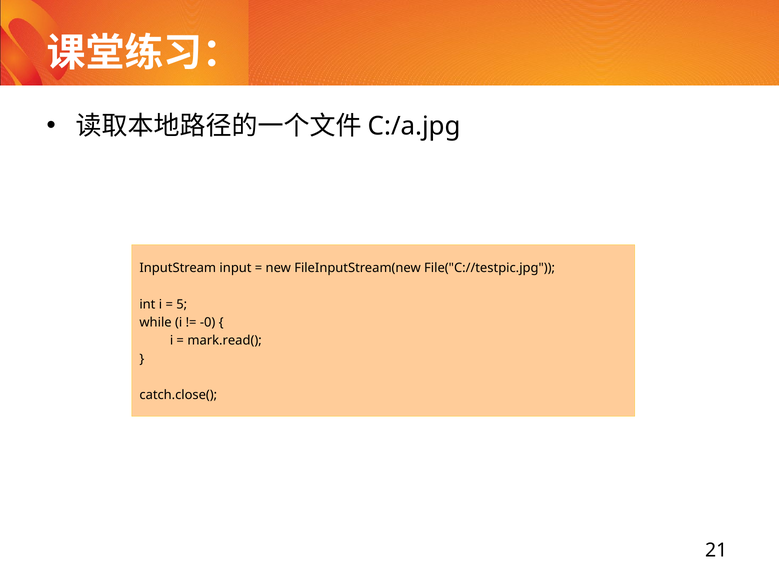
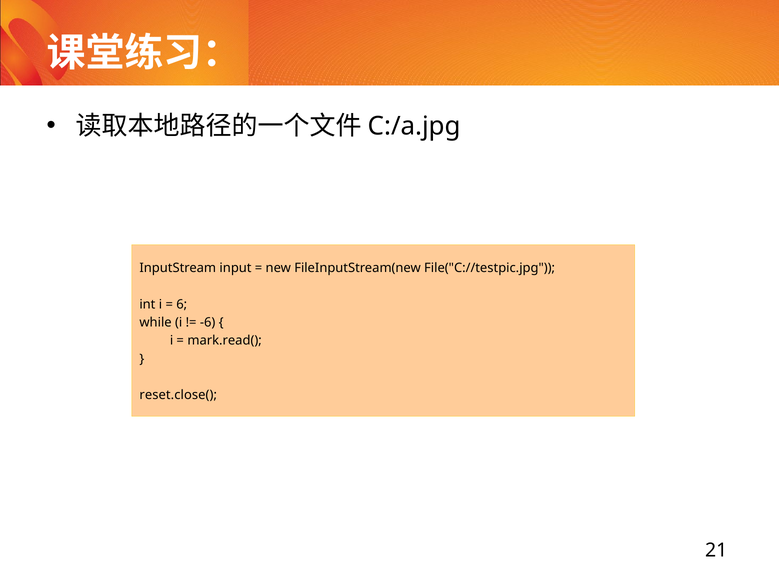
5: 5 -> 6 (182, 304)
-0: -0 -> -6 (208, 323)
catch.close(: catch.close( -> reset.close( (178, 395)
